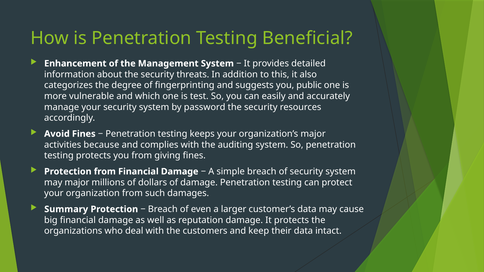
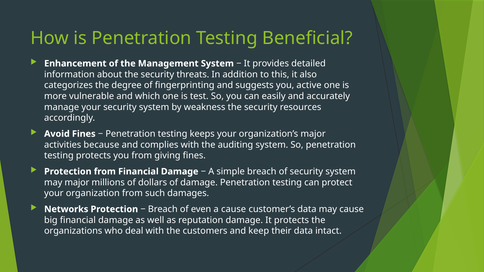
public: public -> active (309, 85)
password: password -> weakness (205, 107)
Summary: Summary -> Networks (66, 209)
a larger: larger -> cause (234, 209)
